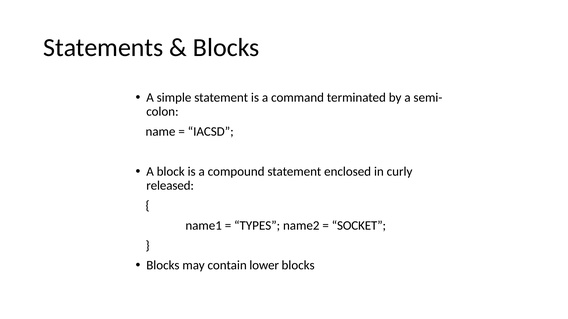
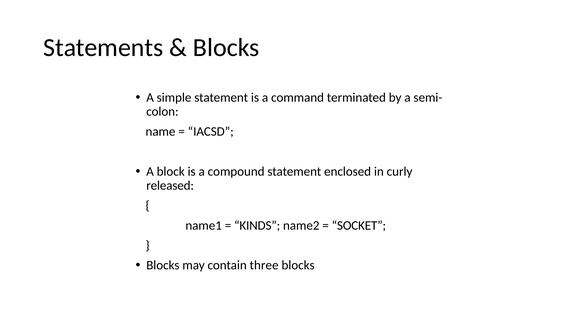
TYPES: TYPES -> KINDS (257, 226)
lower: lower -> three (264, 266)
